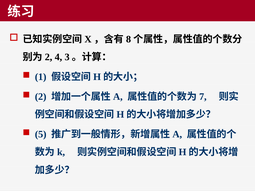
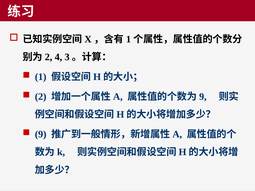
8: 8 -> 1 (129, 39)
7: 7 -> 9 (203, 97)
5: 5 -> 9 (41, 134)
